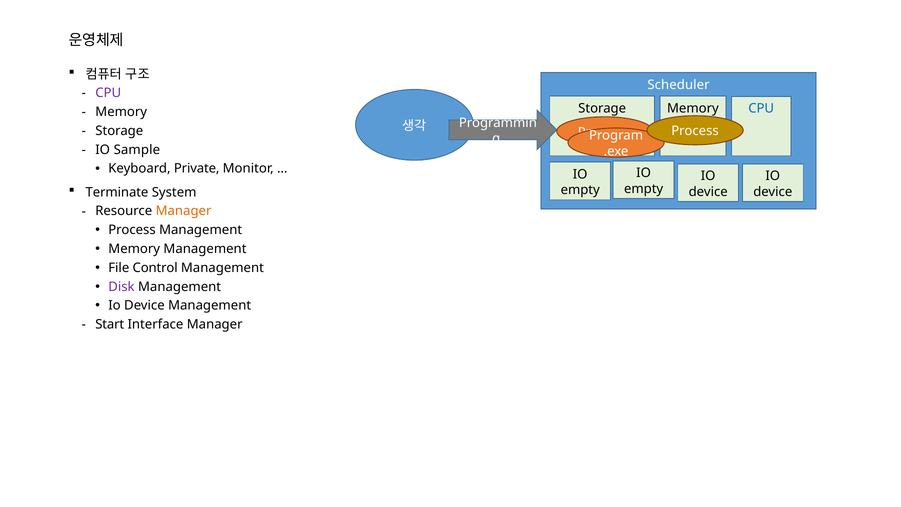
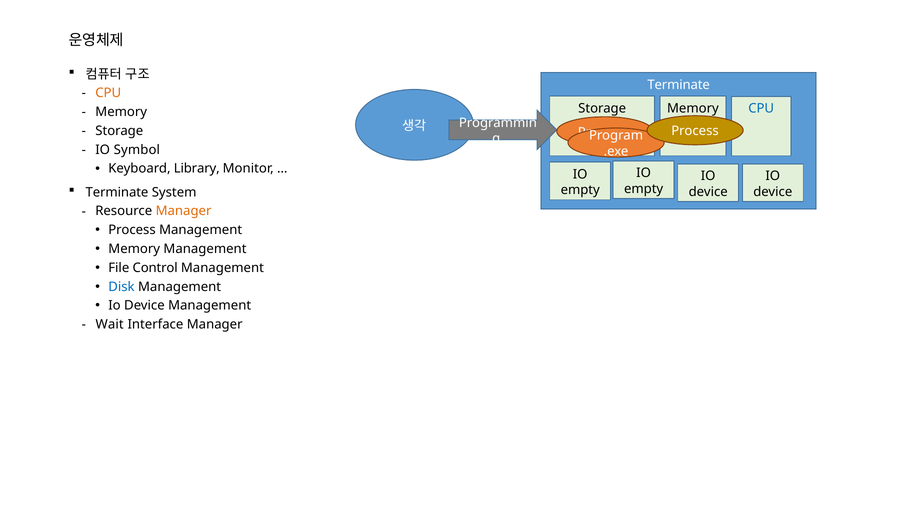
Scheduler: Scheduler -> Terminate (679, 85)
CPU colour: purple -> orange (108, 93)
Sample: Sample -> Symbol (137, 150)
Private: Private -> Library (197, 169)
Disk colour: purple -> blue (121, 287)
Start: Start -> Wait (110, 324)
